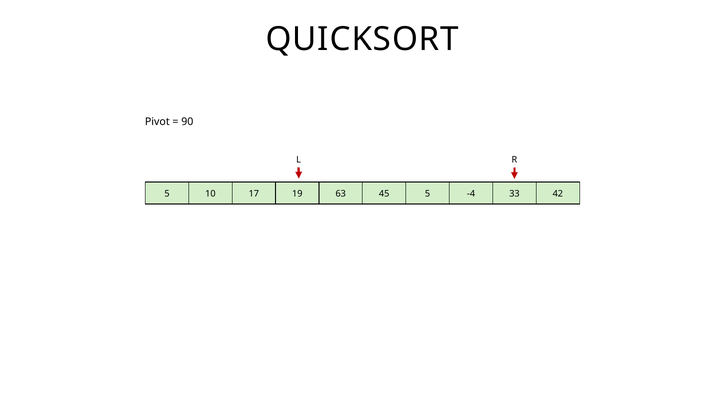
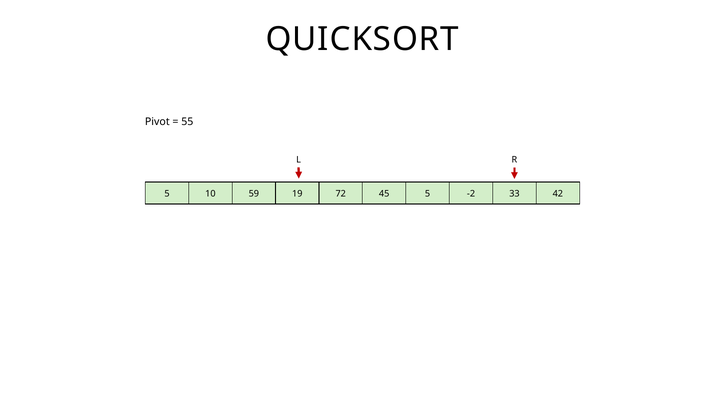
90: 90 -> 55 (187, 122)
17: 17 -> 59 (254, 193)
63: 63 -> 72 (341, 193)
-4: -4 -> -2 (471, 193)
